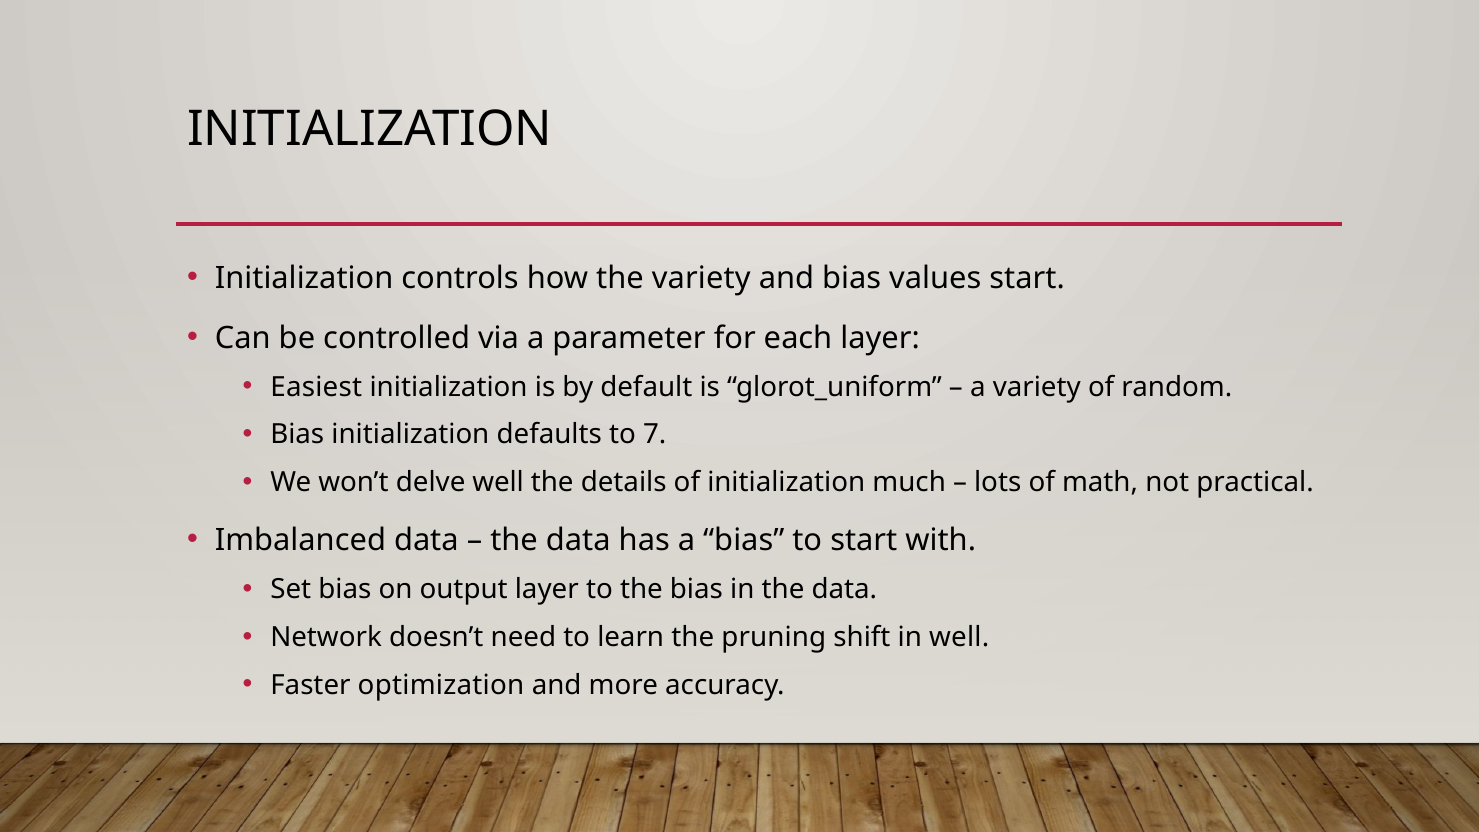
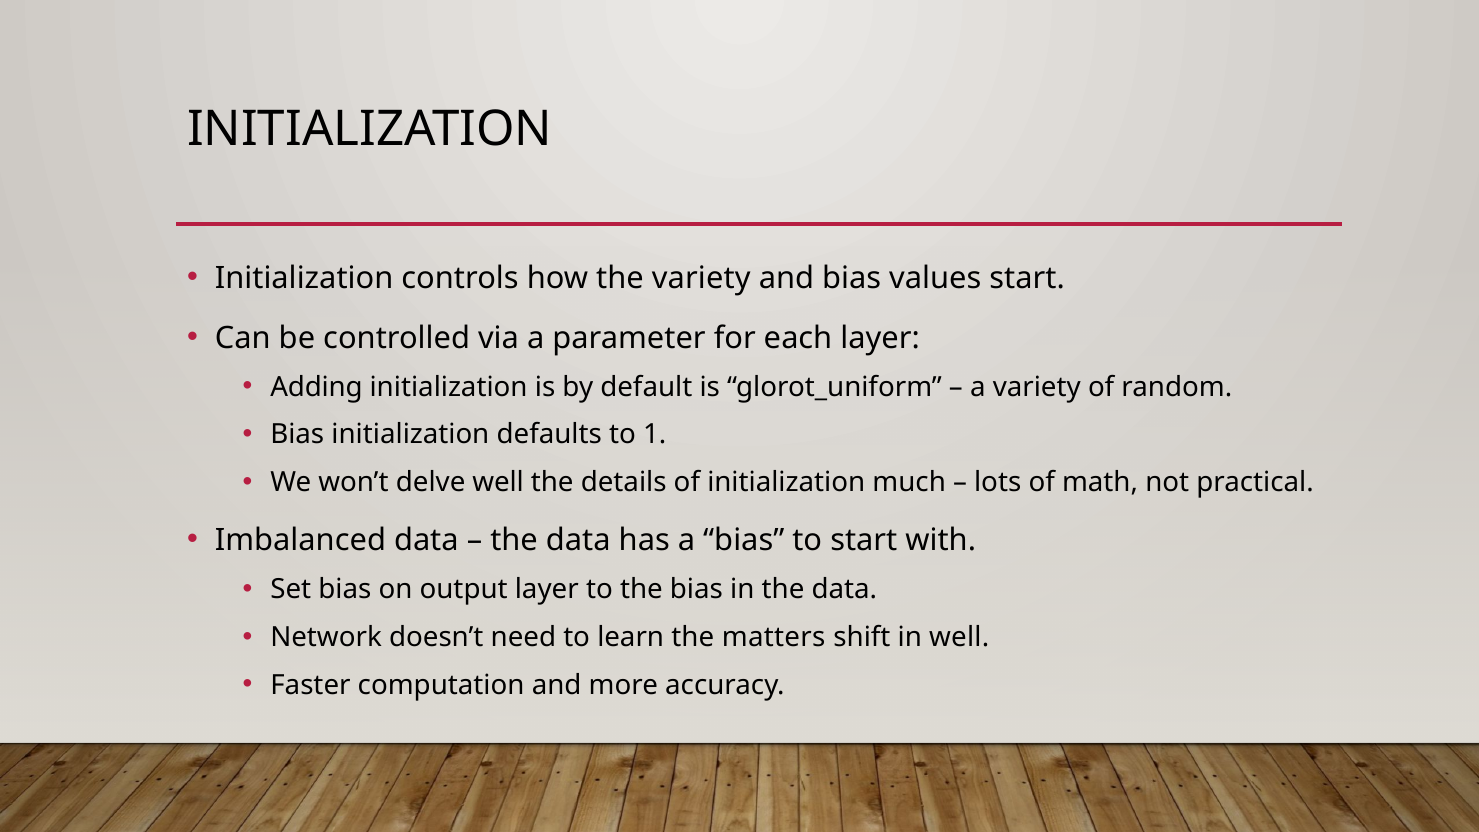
Easiest: Easiest -> Adding (316, 387)
7: 7 -> 1 (655, 435)
pruning: pruning -> matters (774, 637)
optimization: optimization -> computation (441, 685)
